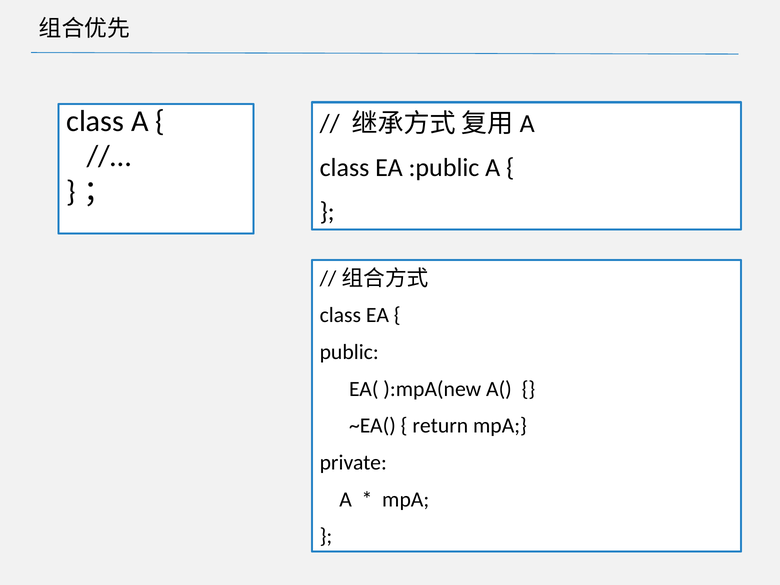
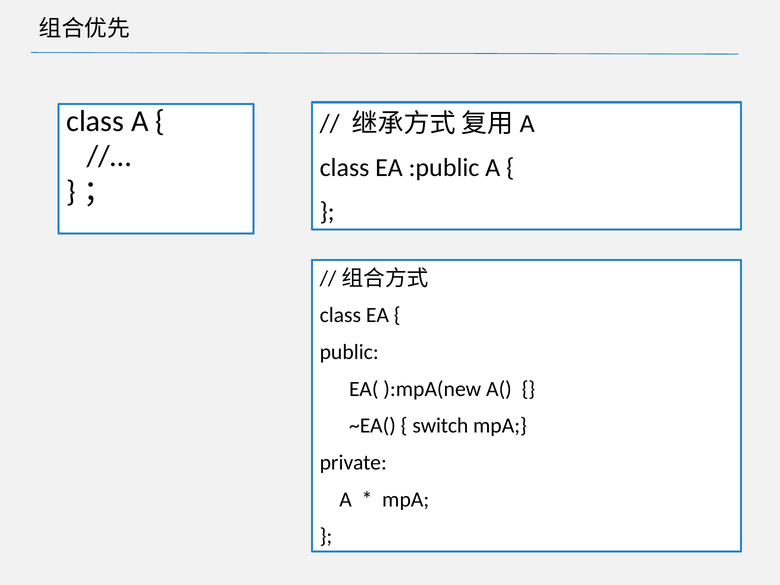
return: return -> switch (440, 426)
